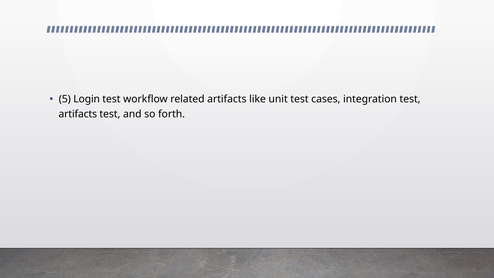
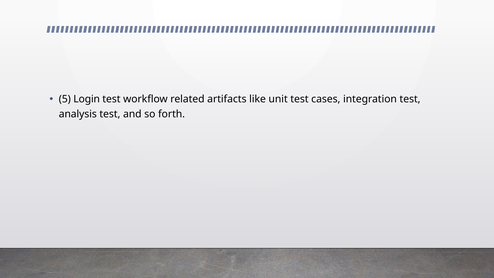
artifacts: artifacts -> analysis (78, 114)
